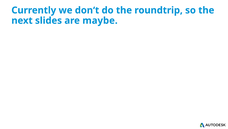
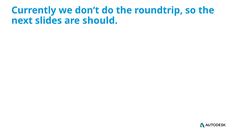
maybe: maybe -> should (100, 20)
